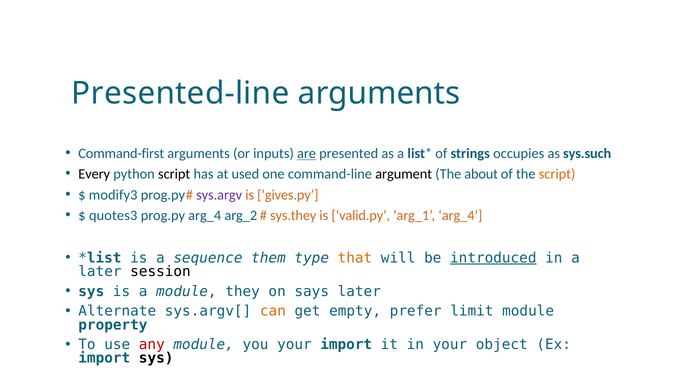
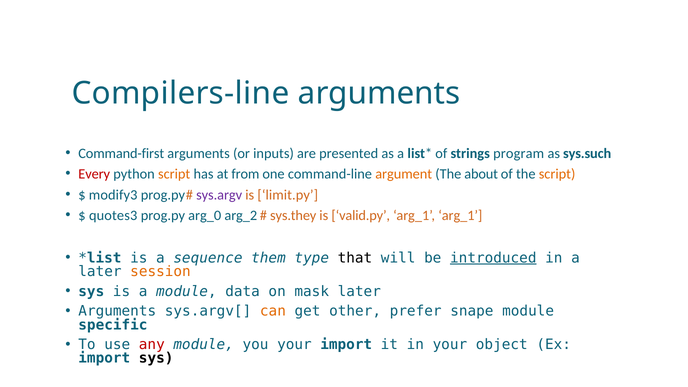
Presented-line: Presented-line -> Compilers-line (180, 93)
are underline: present -> none (307, 154)
occupies: occupies -> program (519, 154)
Every colour: black -> red (94, 174)
script colour: black -> orange (174, 174)
used: used -> from (245, 174)
argument colour: black -> orange (404, 174)
gives.py: gives.py -> limit.py (288, 195)
prog.py arg_4: arg_4 -> arg_0 (205, 216)
arg_1 arg_4: arg_4 -> arg_1 (460, 216)
that colour: orange -> black (355, 258)
session colour: black -> orange (160, 271)
they: they -> data (243, 291)
says: says -> mask (312, 291)
Alternate: Alternate -> Arguments (117, 311)
empty: empty -> other (355, 311)
limit: limit -> snape (472, 311)
property: property -> specific (113, 325)
